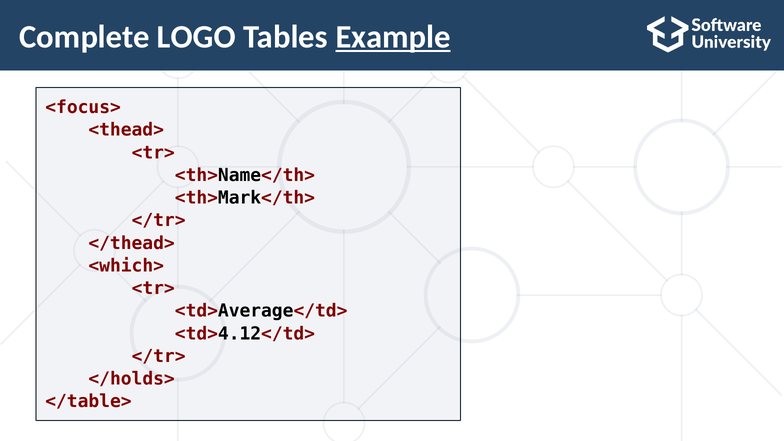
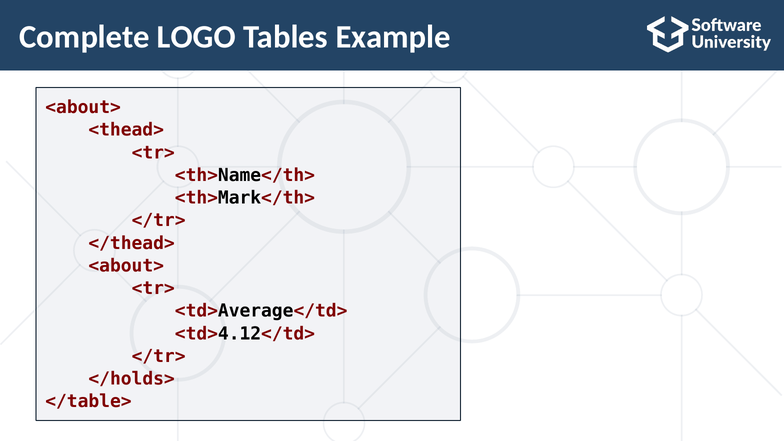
Example underline: present -> none (393, 37)
<focus>: <focus> -> <about> (83, 107)
<which>: <which> -> <about> (126, 266)
